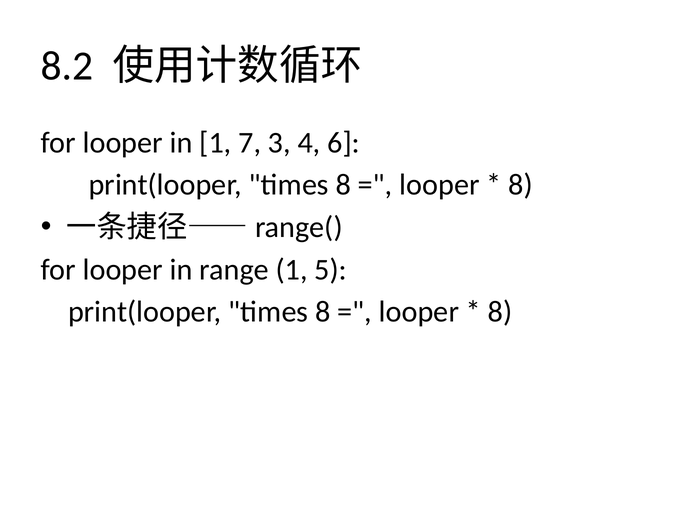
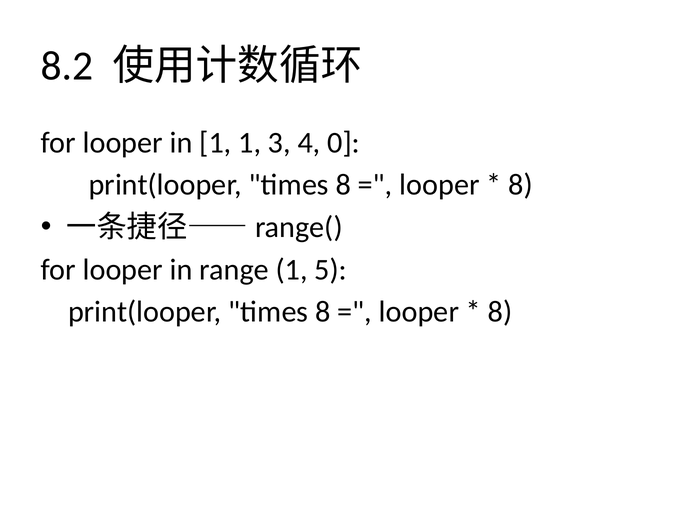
1 7: 7 -> 1 (250, 143)
6: 6 -> 0 (344, 143)
